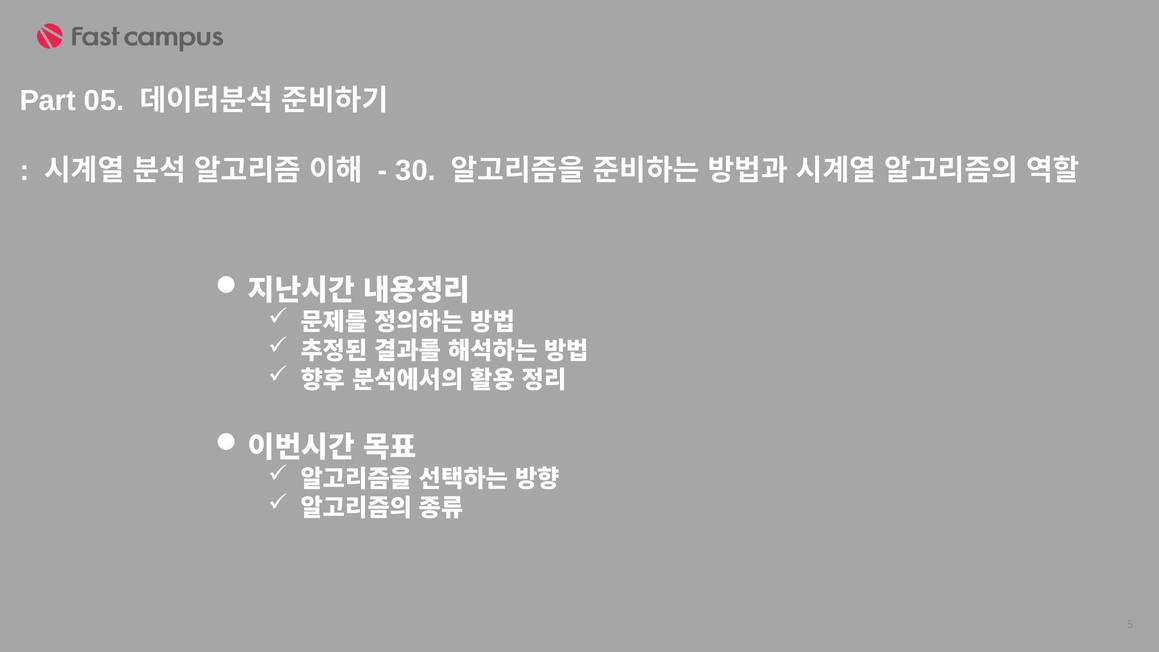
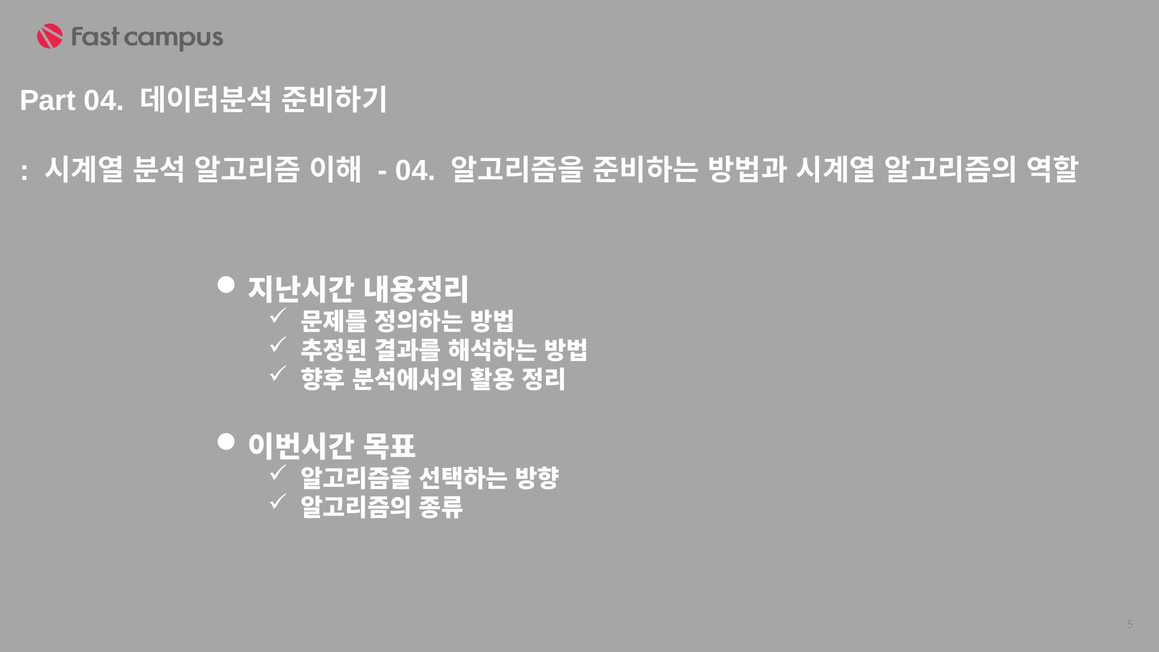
Part 05: 05 -> 04 (104, 101)
30: 30 -> 04 (416, 171)
